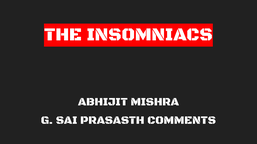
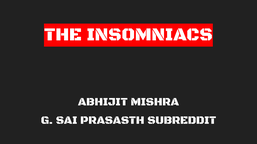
COMMENTS: COMMENTS -> SUBREDDIT (182, 121)
